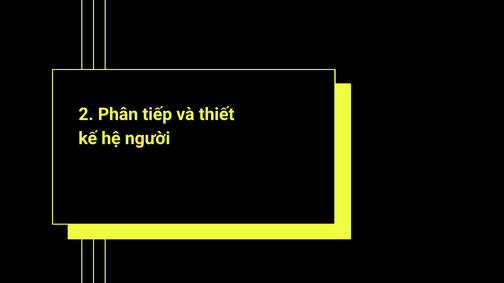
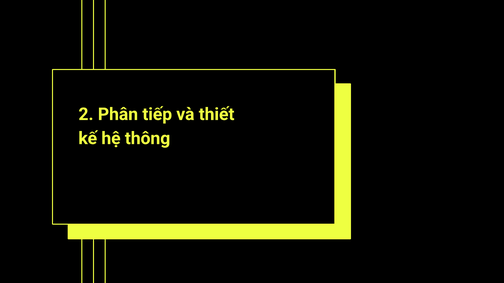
người: người -> thông (148, 139)
